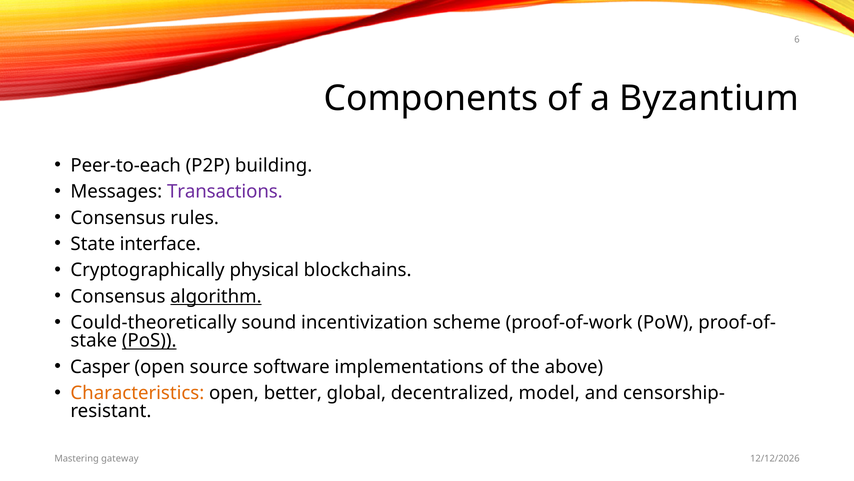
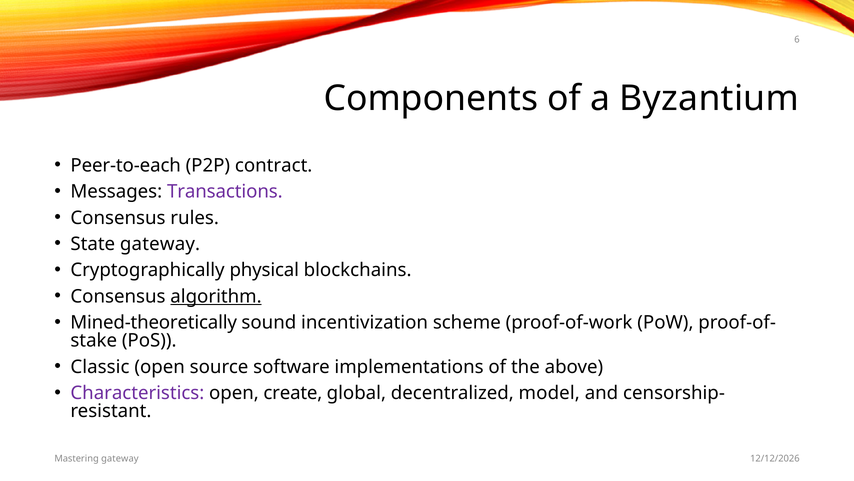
building: building -> contract (274, 165)
State interface: interface -> gateway (160, 244)
Could-theoretically: Could-theoretically -> Mined-theoretically (154, 322)
PoS underline: present -> none (149, 340)
Casper: Casper -> Classic (100, 366)
Characteristics colour: orange -> purple (137, 393)
better: better -> create (293, 393)
